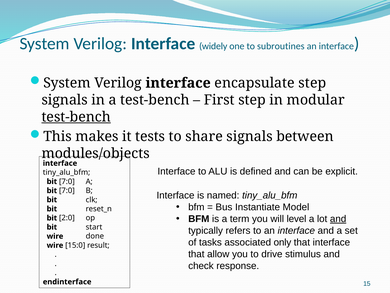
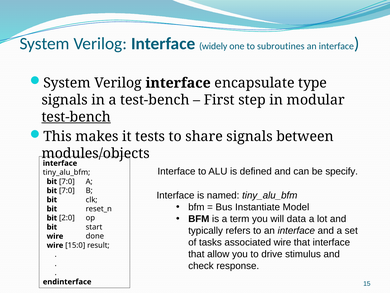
encapsulate step: step -> type (313, 83)
explicit: explicit -> specify (342, 171)
level: level -> data (296, 219)
and underline: present -> none (338, 219)
associated only: only -> wire (282, 242)
